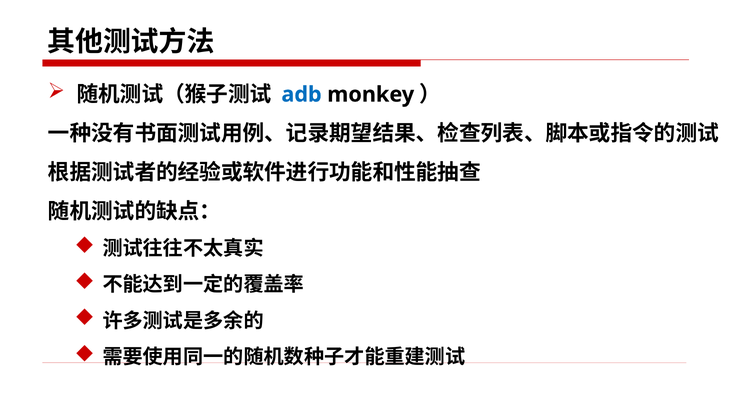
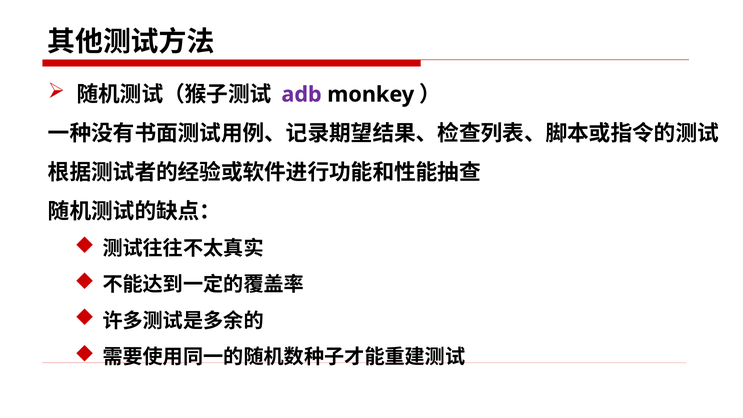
adb colour: blue -> purple (302, 94)
